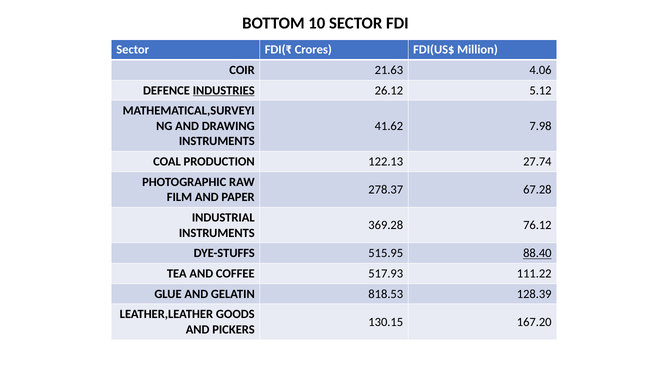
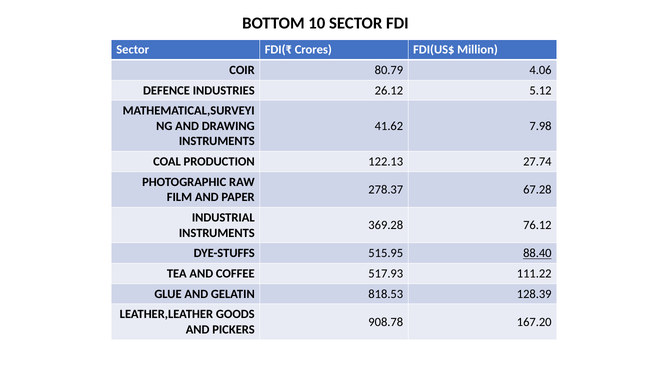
21.63: 21.63 -> 80.79 (389, 70)
INDUSTRIES underline: present -> none (224, 90)
130.15: 130.15 -> 908.78 (386, 322)
